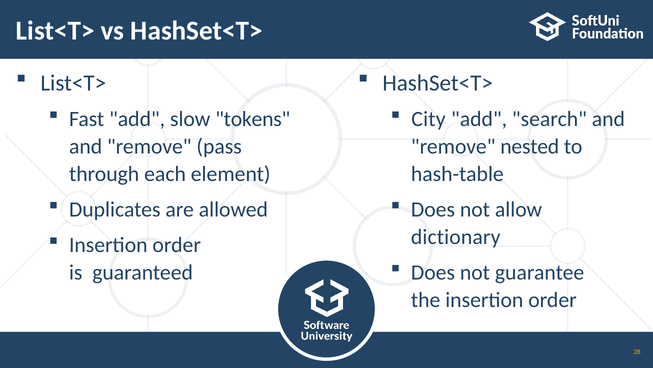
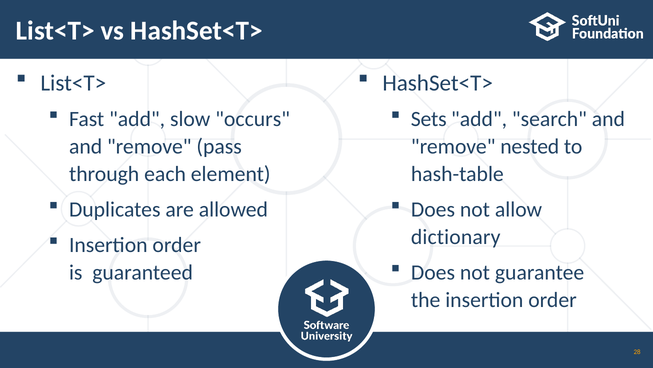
tokens: tokens -> occurs (253, 119)
City: City -> Sets (429, 119)
